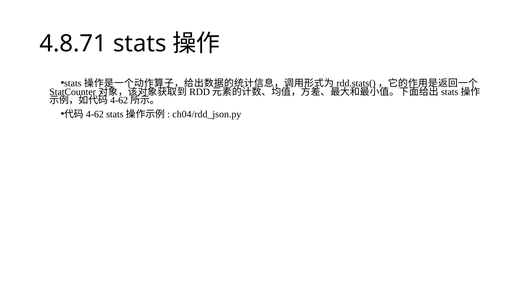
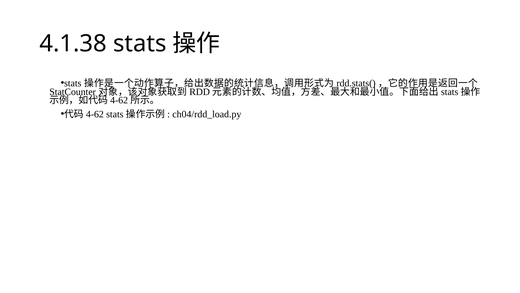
4.8.71: 4.8.71 -> 4.1.38 (73, 44)
ch04/rdd_json.py: ch04/rdd_json.py -> ch04/rdd_load.py (207, 114)
